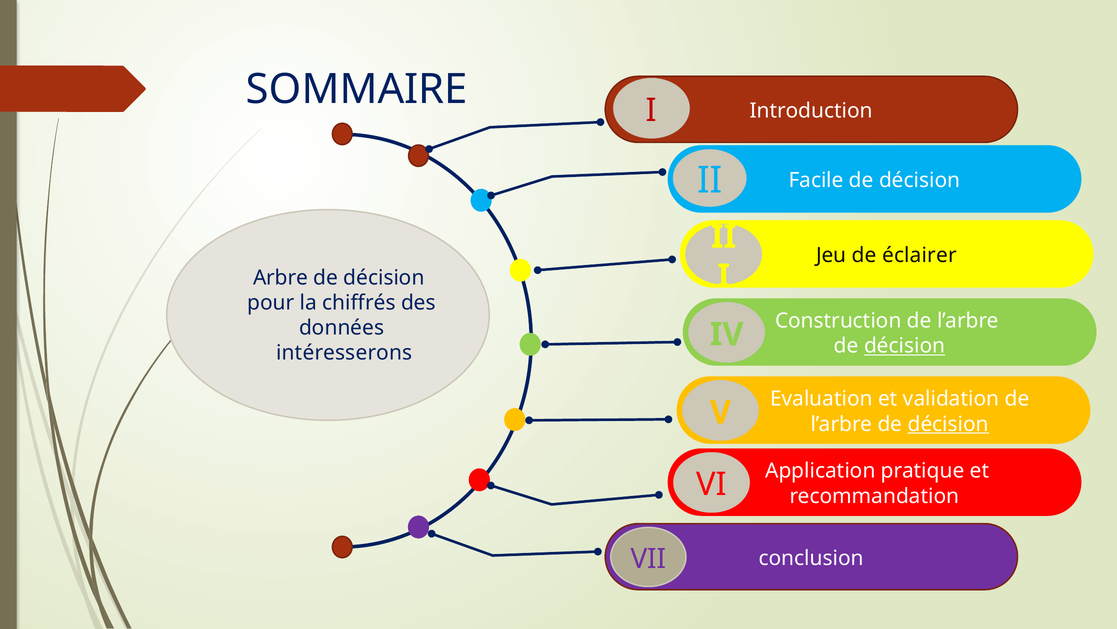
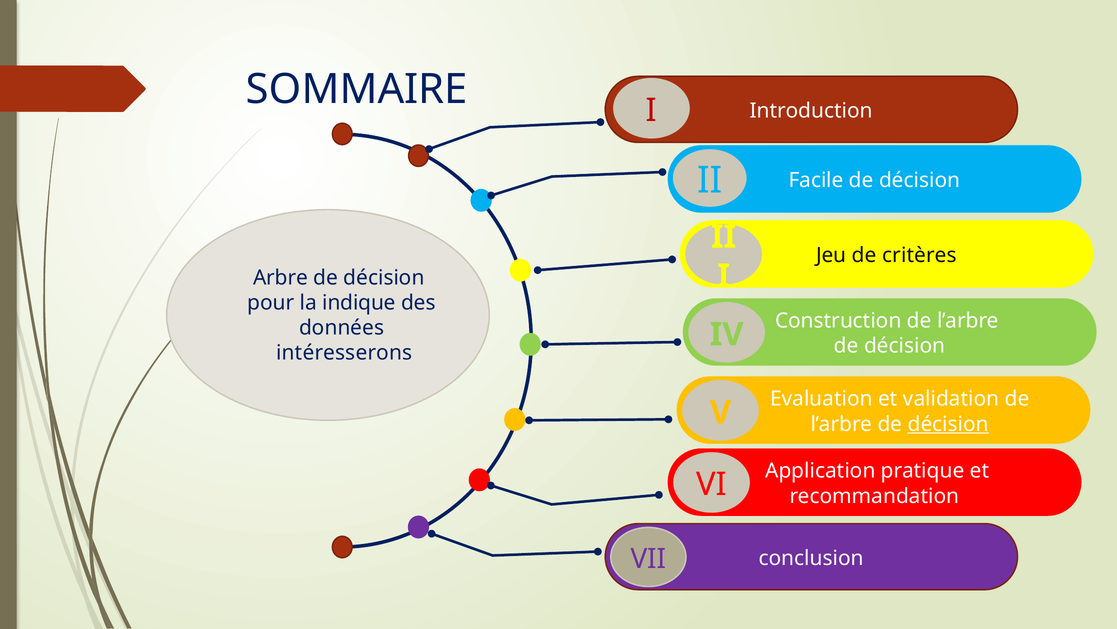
éclairer: éclairer -> critères (919, 255)
chiffrés: chiffrés -> indique (359, 302)
décision underline: present -> none (905, 346)
